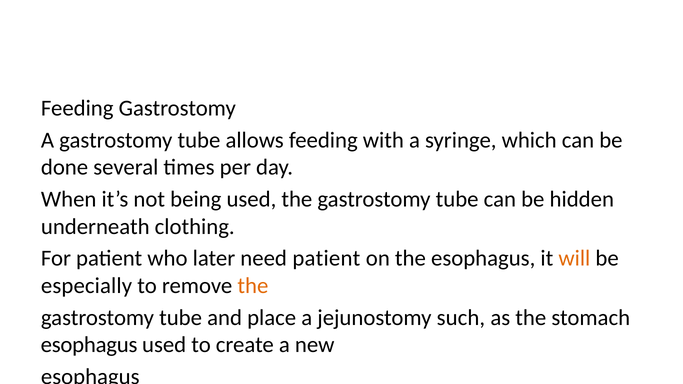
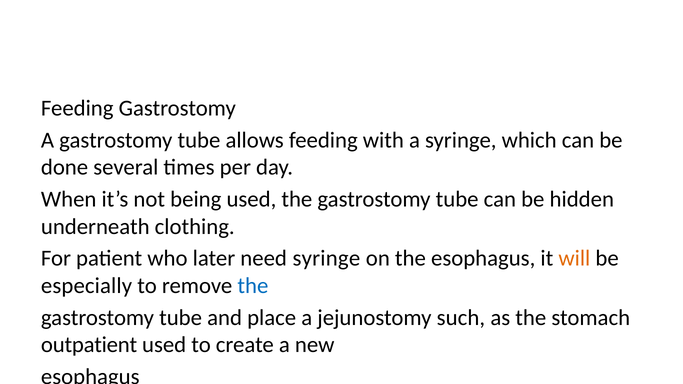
need patient: patient -> syringe (326, 259)
the colour: orange -> blue (253, 286)
esophagus: esophagus -> outpatient (89, 345)
